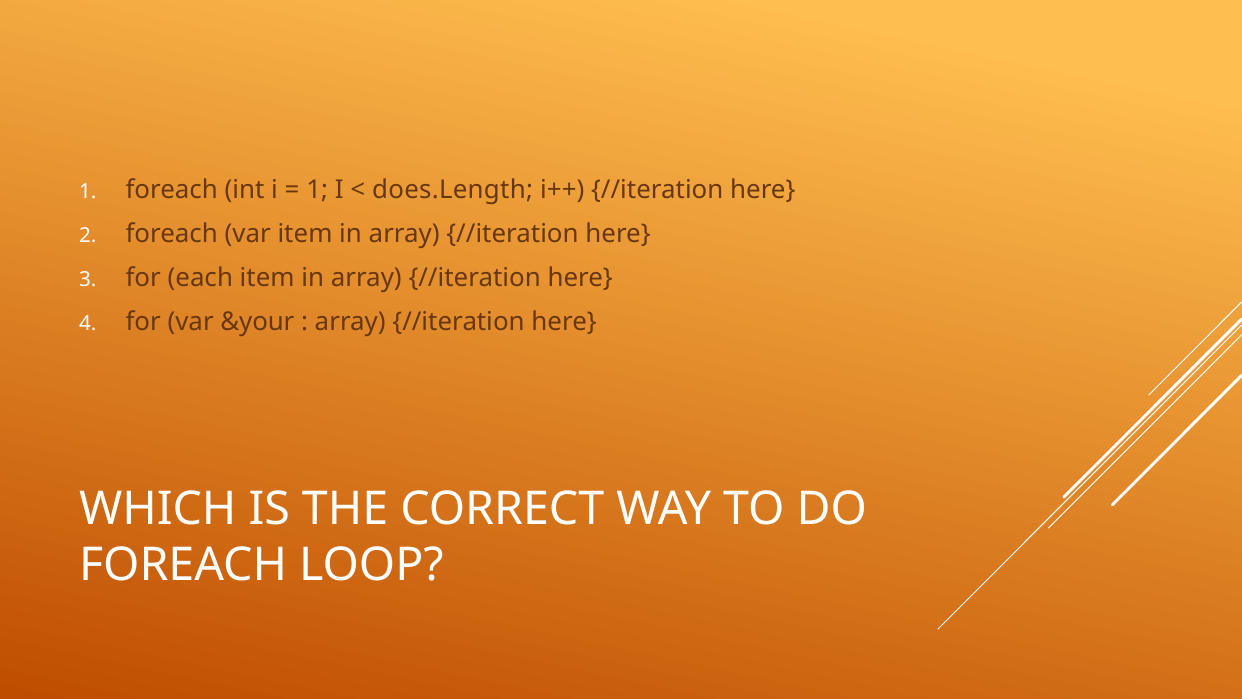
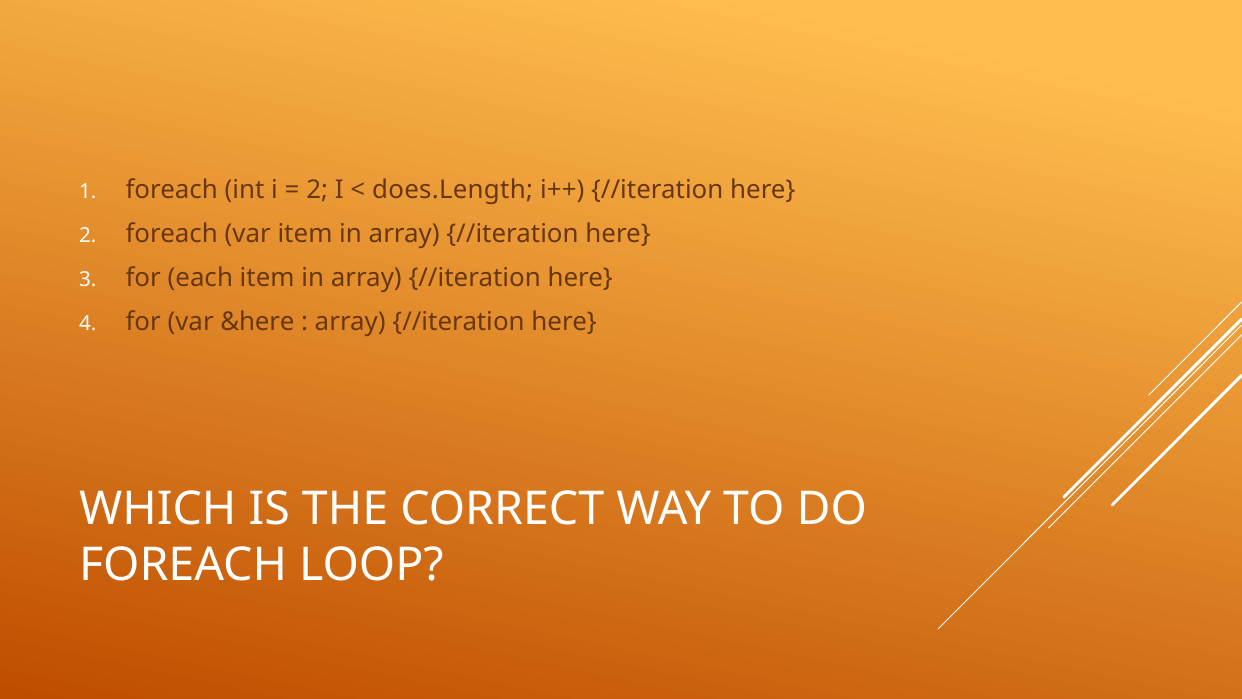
1: 1 -> 2 (317, 190)
&your: &your -> &here (257, 322)
